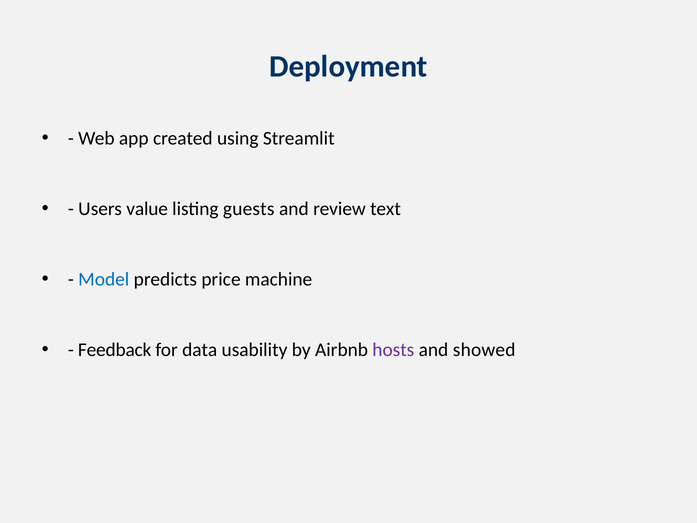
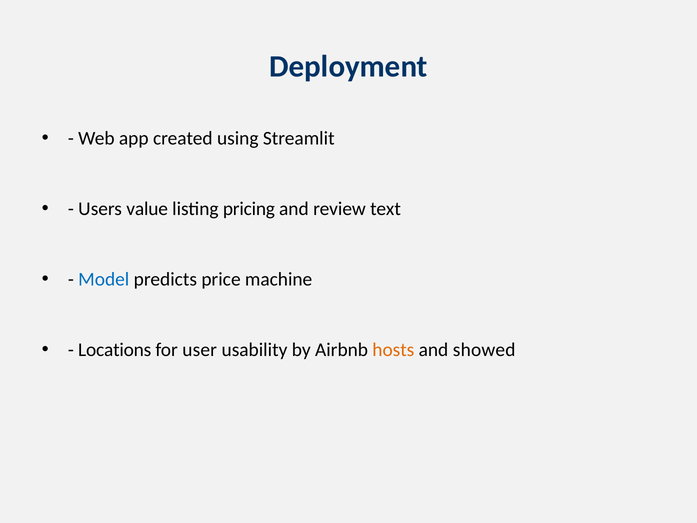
guests: guests -> pricing (249, 209)
Feedback: Feedback -> Locations (115, 350)
data: data -> user (200, 350)
hosts colour: purple -> orange (393, 350)
